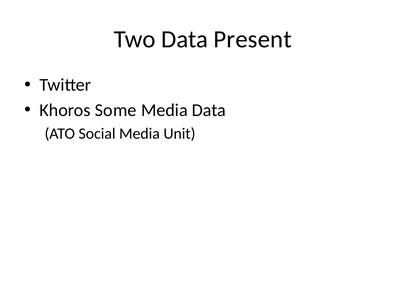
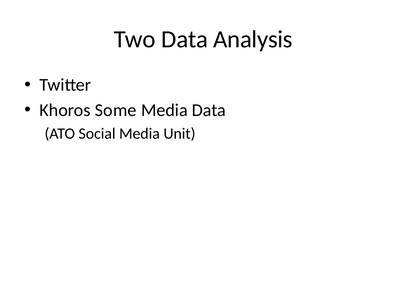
Present: Present -> Analysis (253, 39)
